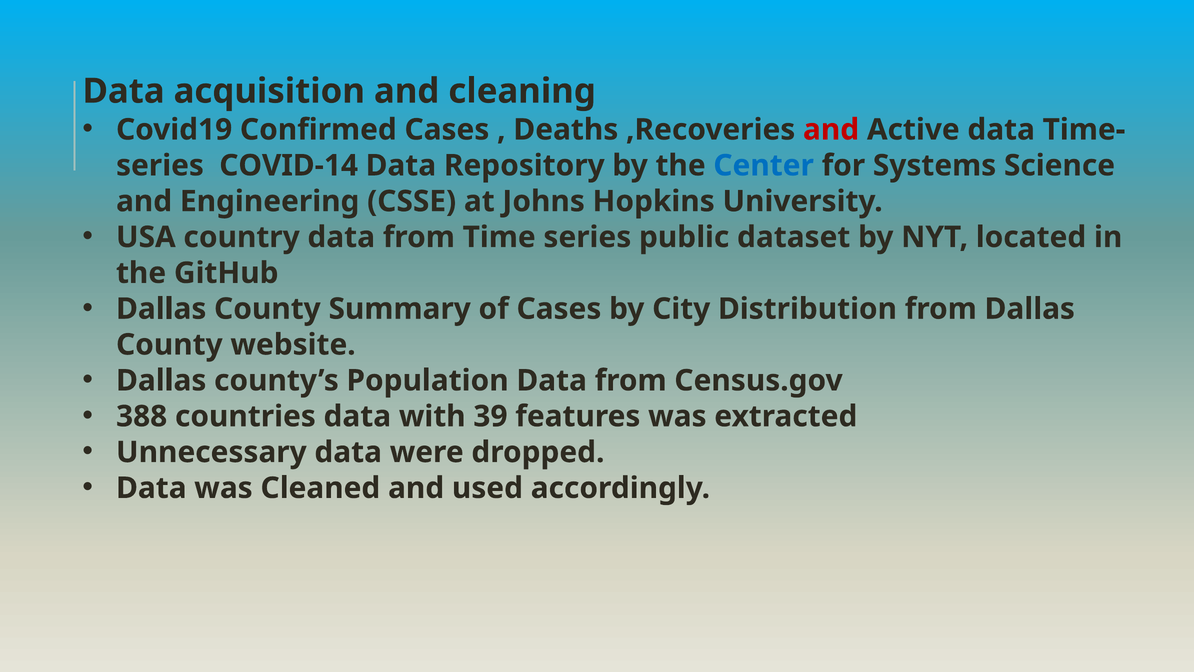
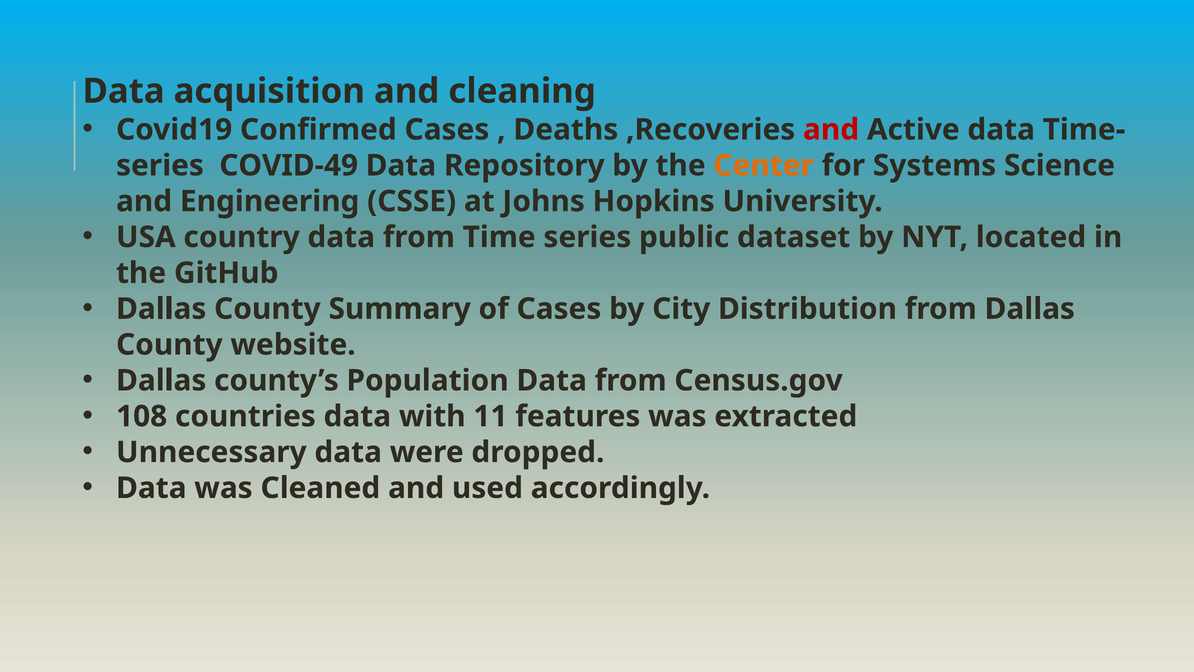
COVID-14: COVID-14 -> COVID-49 (289, 165)
Center colour: blue -> orange (764, 165)
388: 388 -> 108 (142, 416)
39: 39 -> 11 (490, 416)
